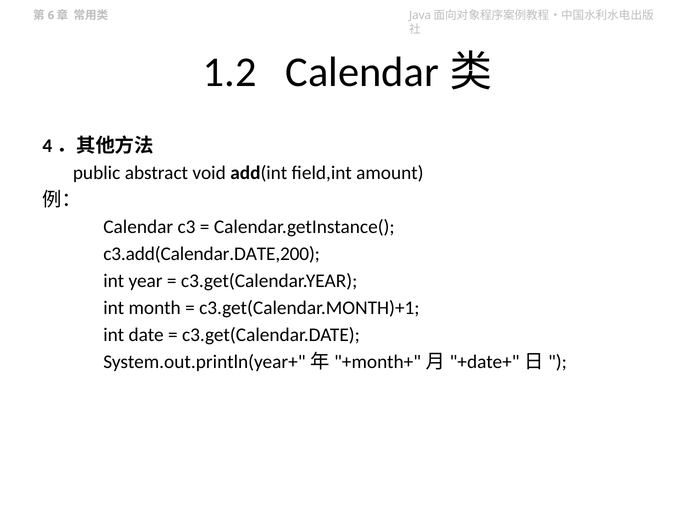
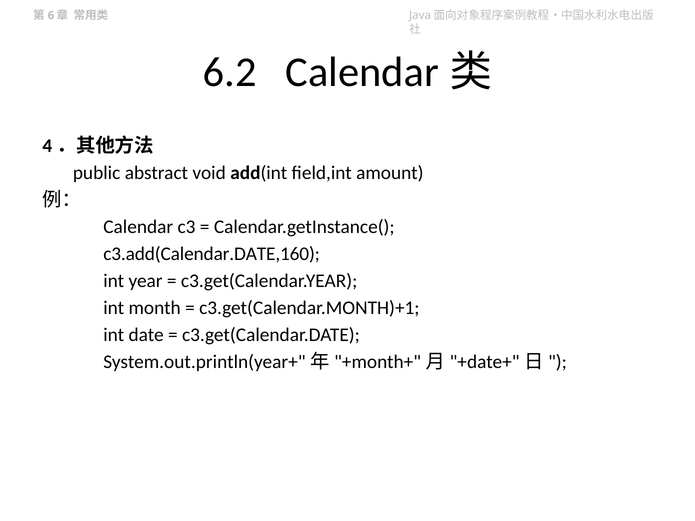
1.2: 1.2 -> 6.2 (230, 72)
c3.add(Calendar.DATE,200: c3.add(Calendar.DATE,200 -> c3.add(Calendar.DATE,160 (212, 254)
